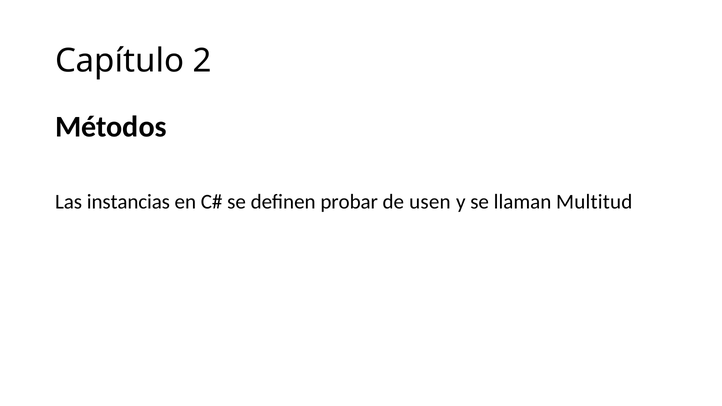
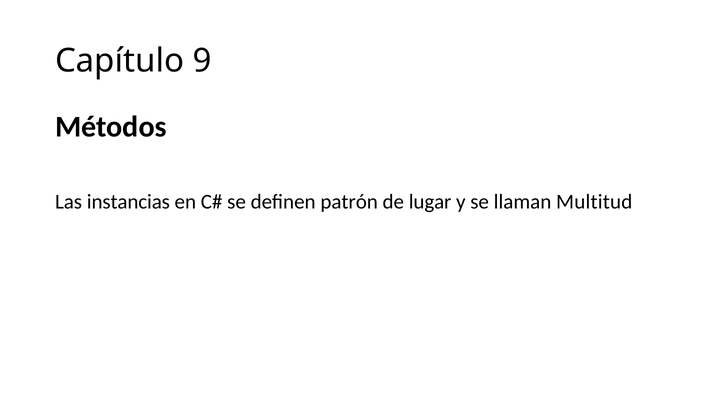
2: 2 -> 9 (202, 61)
probar: probar -> patrón (349, 202)
usen: usen -> lugar (430, 202)
